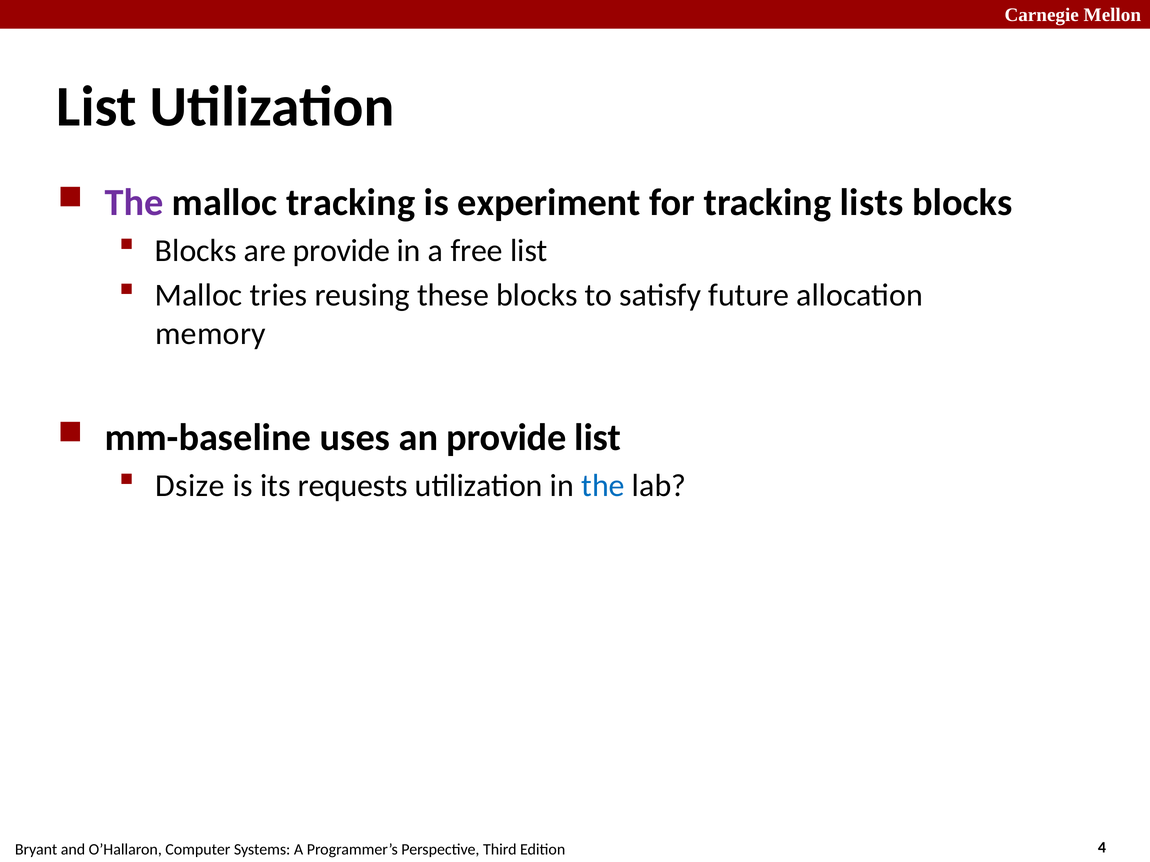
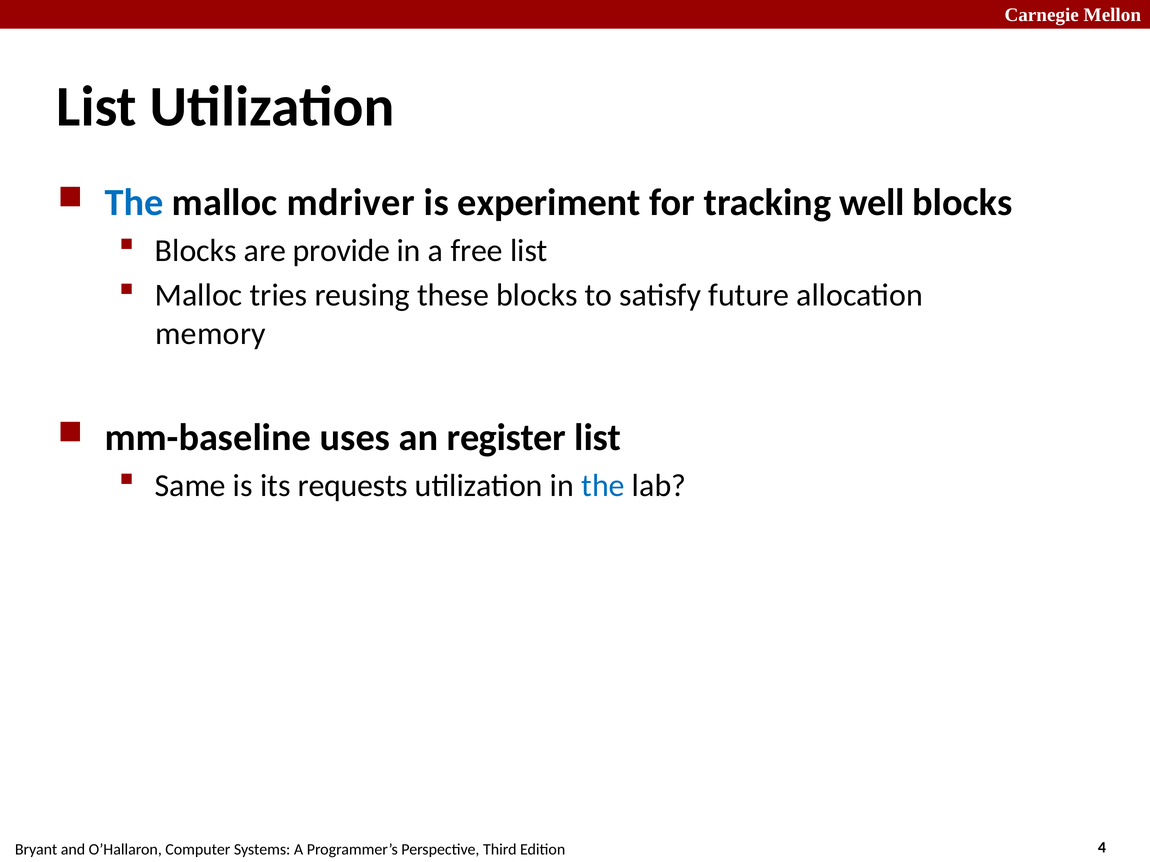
The colour: purple -> blue (134, 203)
malloc tracking: tracking -> mdriver (351, 203)
lists: lists -> well (872, 203)
an provide: provide -> register (506, 438)
Dsize: Dsize -> Same (190, 486)
